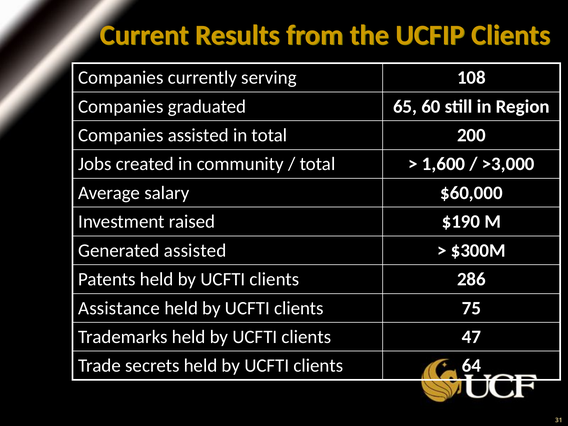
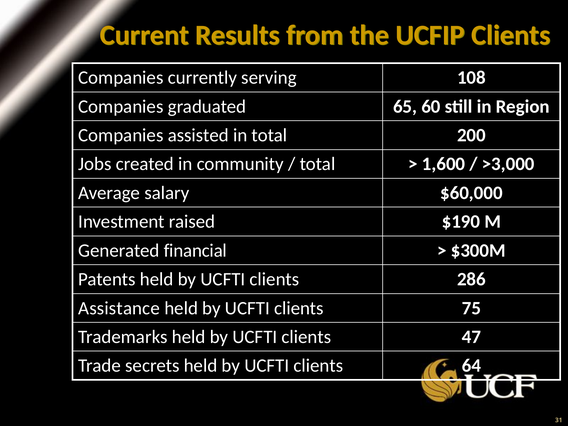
Generated assisted: assisted -> financial (195, 250)
